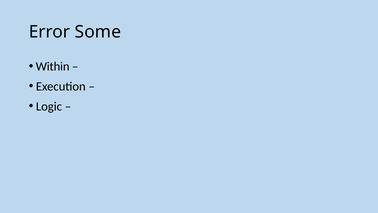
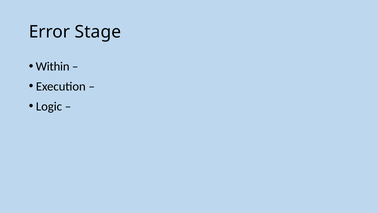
Some: Some -> Stage (98, 32)
